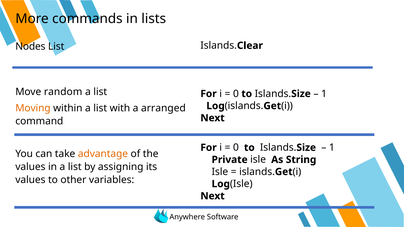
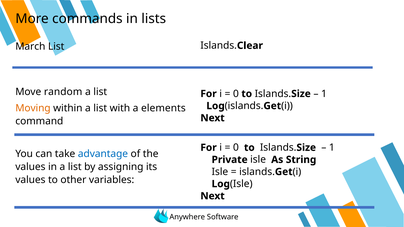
Nodes: Nodes -> March (30, 46)
arranged: arranged -> elements (163, 108)
advantage colour: orange -> blue (103, 154)
